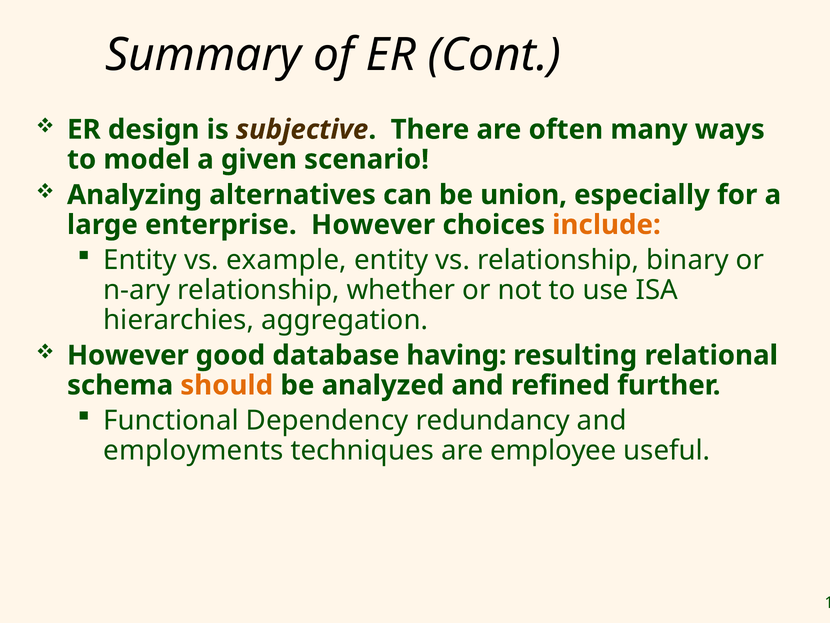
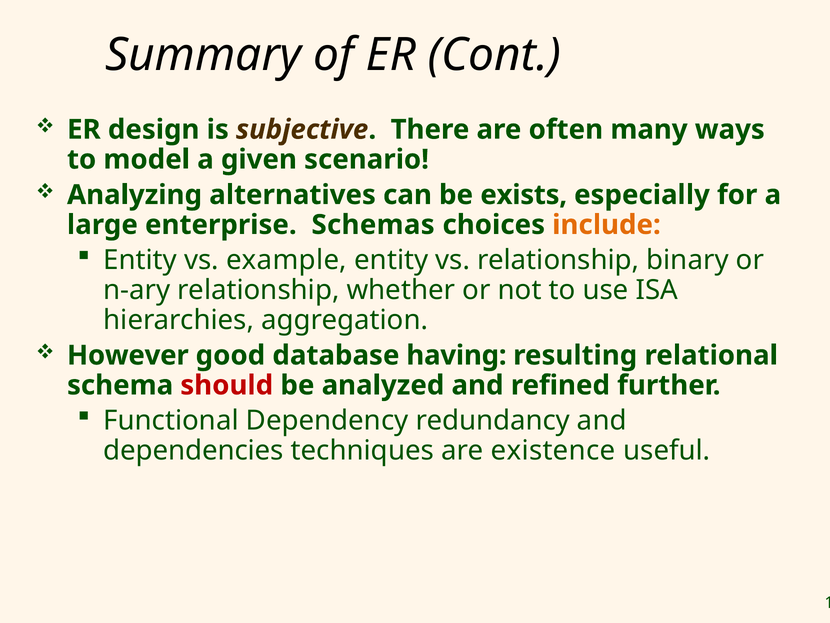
union: union -> exists (524, 195)
enterprise However: However -> Schemas (373, 225)
should colour: orange -> red (227, 385)
employments: employments -> dependencies (194, 450)
employee: employee -> existence (553, 450)
